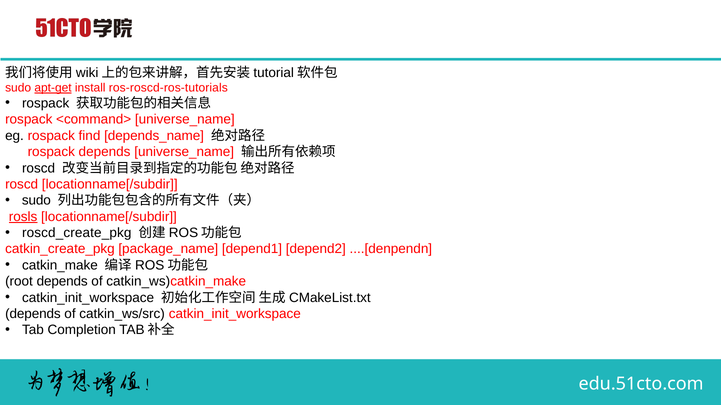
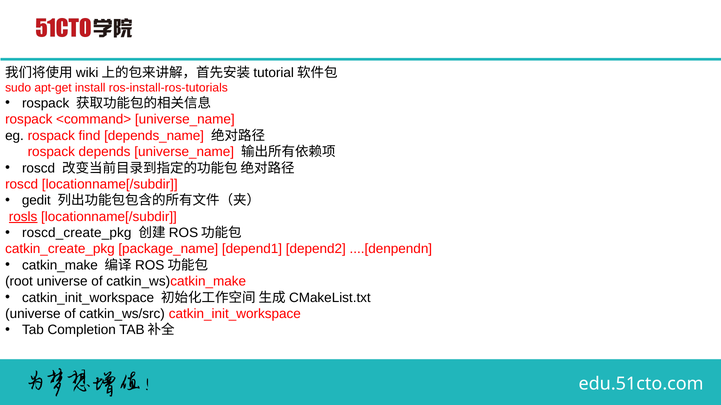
apt-get underline: present -> none (53, 88)
ros-roscd-ros-tutorials: ros-roscd-ros-tutorials -> ros-install-ros-tutorials (168, 88)
sudo: sudo -> gedit (36, 201)
root depends: depends -> universe (62, 282)
depends: depends -> universe (33, 314)
